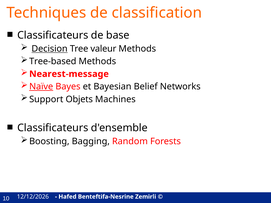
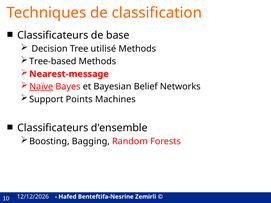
Decision underline: present -> none (50, 49)
valeur: valeur -> utilisé (103, 49)
Objets: Objets -> Points (79, 99)
